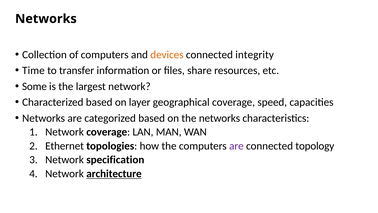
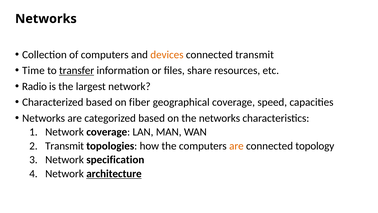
connected integrity: integrity -> transmit (255, 55)
transfer underline: none -> present (77, 70)
Some: Some -> Radio (34, 86)
layer: layer -> fiber (140, 102)
Ethernet: Ethernet -> Transmit (65, 146)
are colour: purple -> orange (236, 146)
